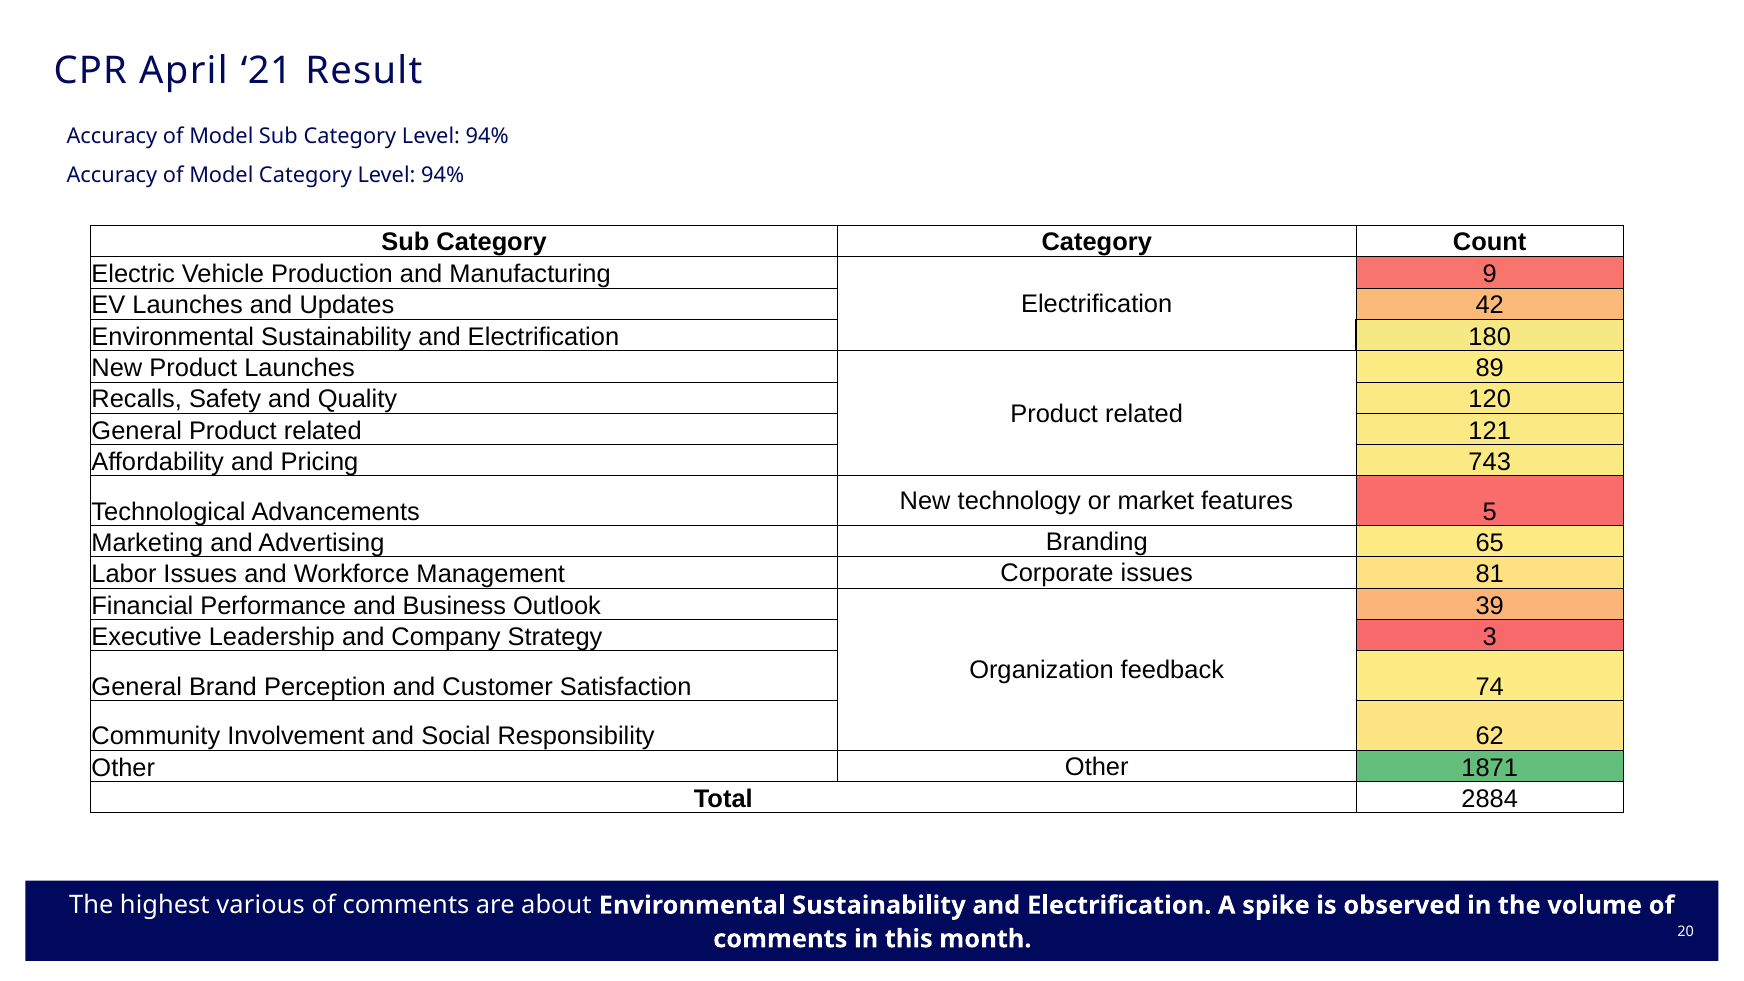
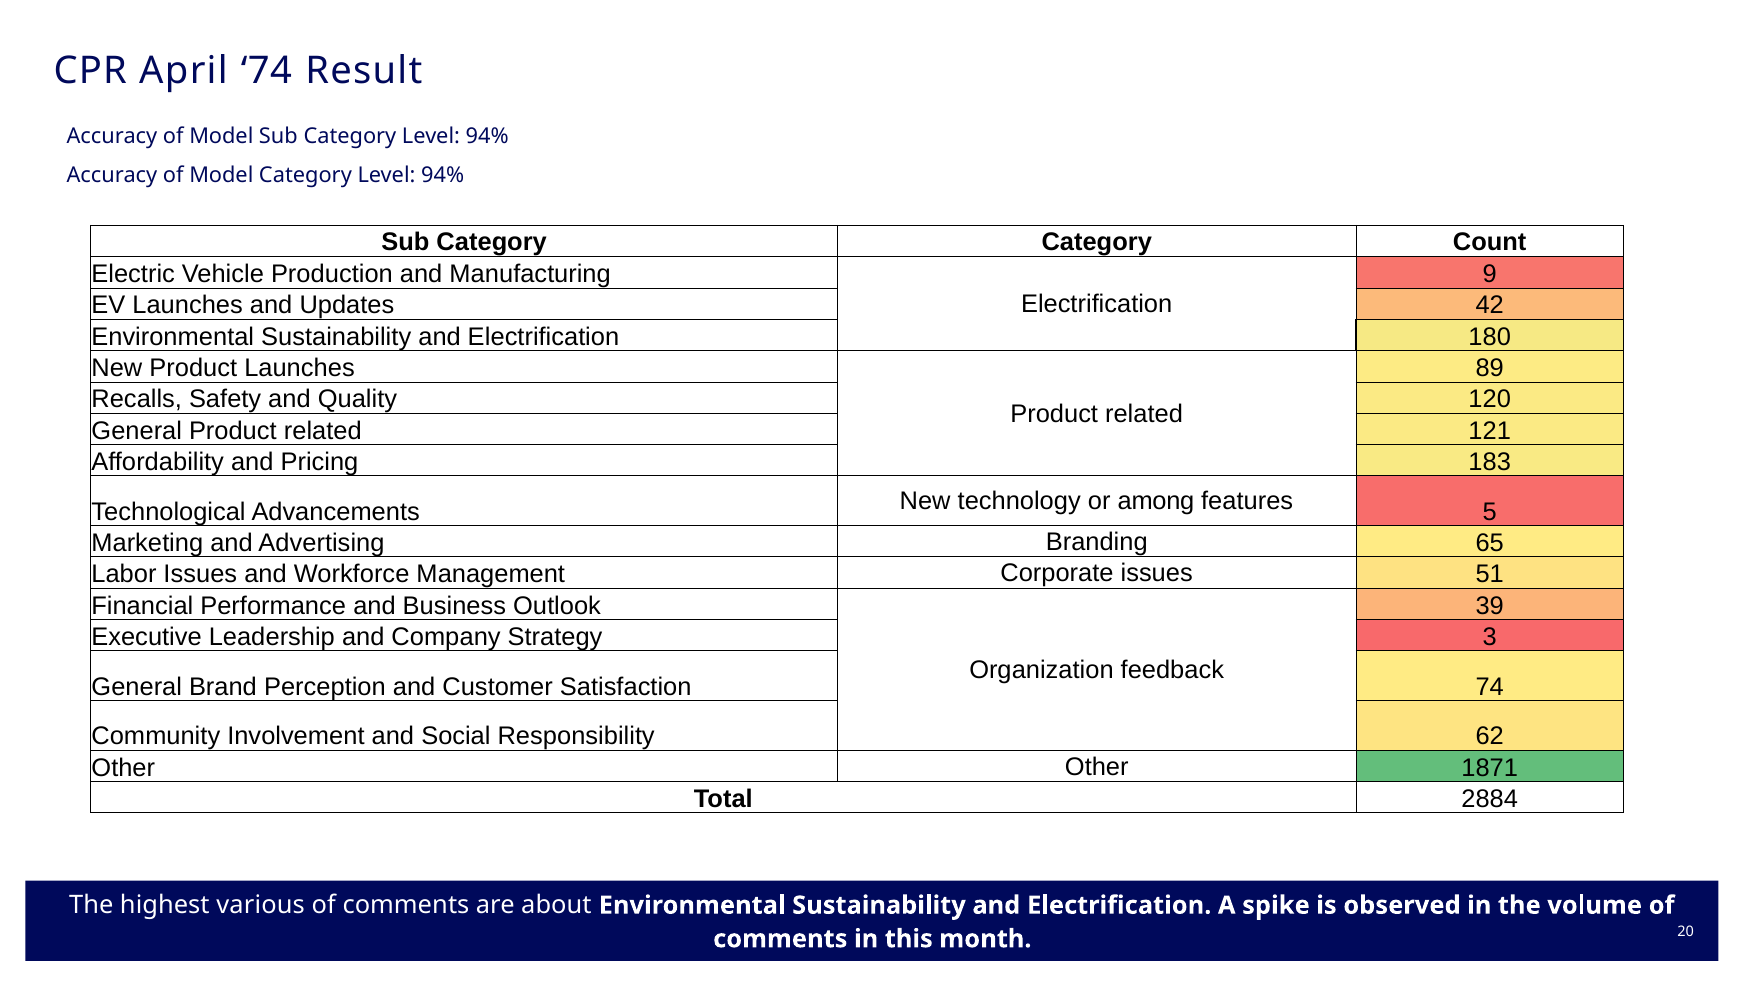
April 21: 21 -> 74 (266, 70)
743: 743 -> 183 (1490, 462)
market: market -> among (1156, 502)
81: 81 -> 51 (1490, 574)
